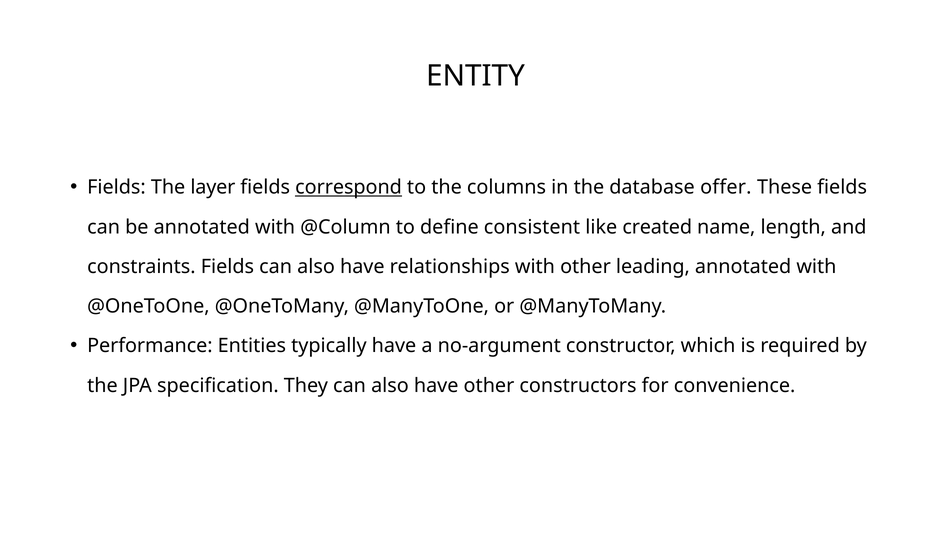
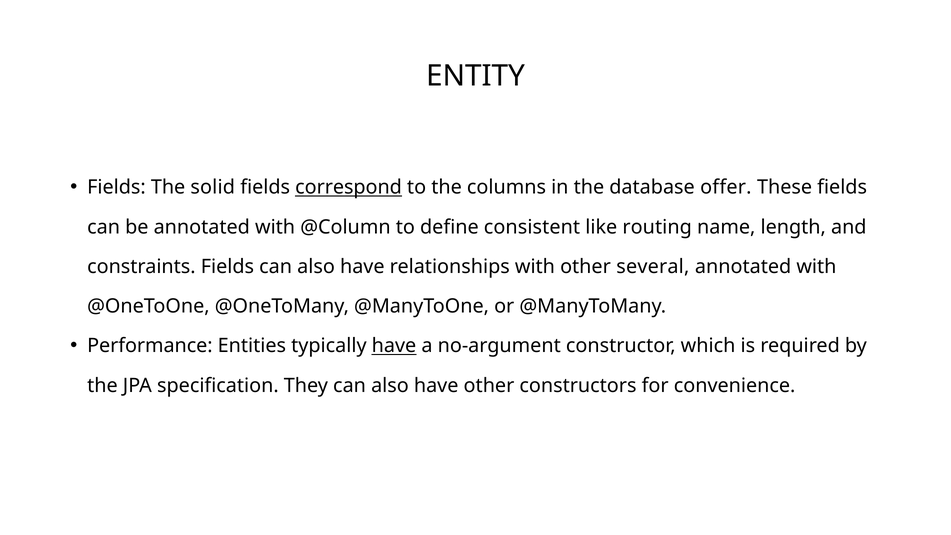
layer: layer -> solid (213, 187)
created: created -> routing (657, 227)
leading: leading -> several (653, 267)
have underline: none -> present (394, 346)
